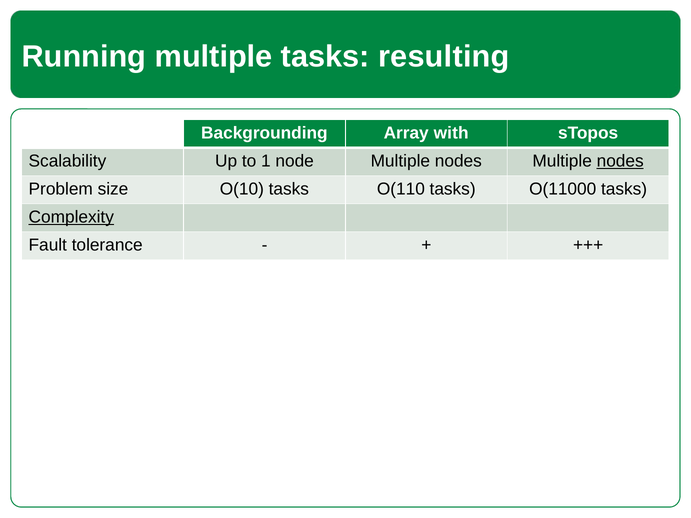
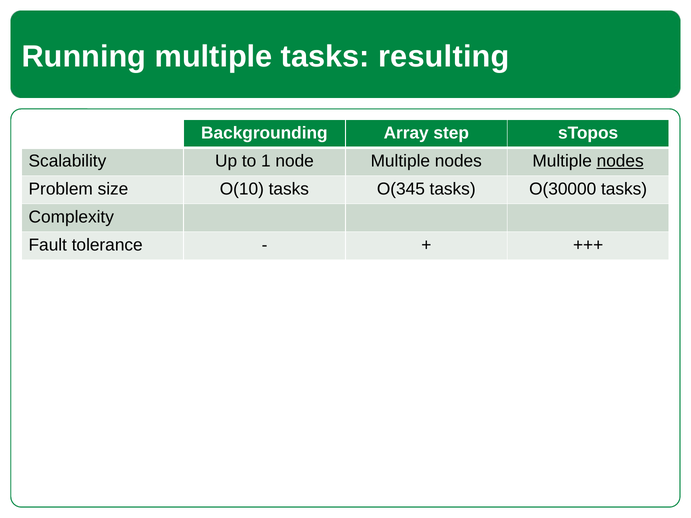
with: with -> step (451, 133)
O(110: O(110 -> O(345 (401, 189)
O(11000: O(11000 -> O(30000 (563, 189)
Complexity underline: present -> none (71, 217)
